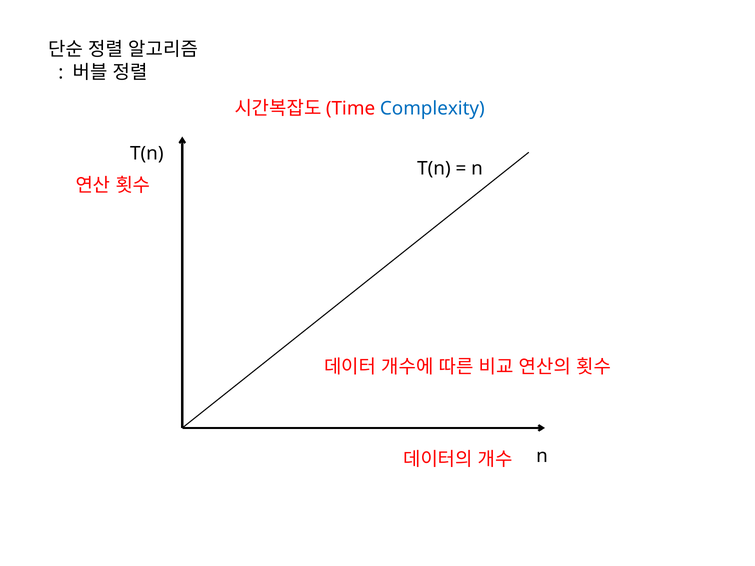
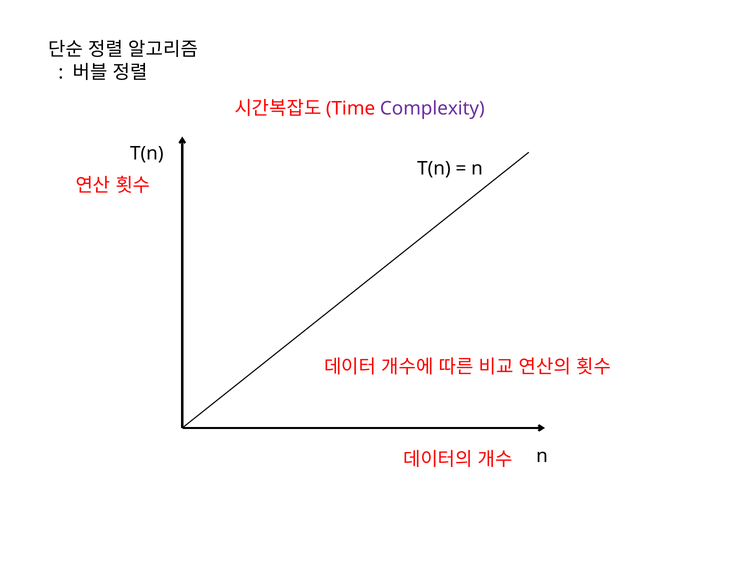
Complexity colour: blue -> purple (432, 108)
